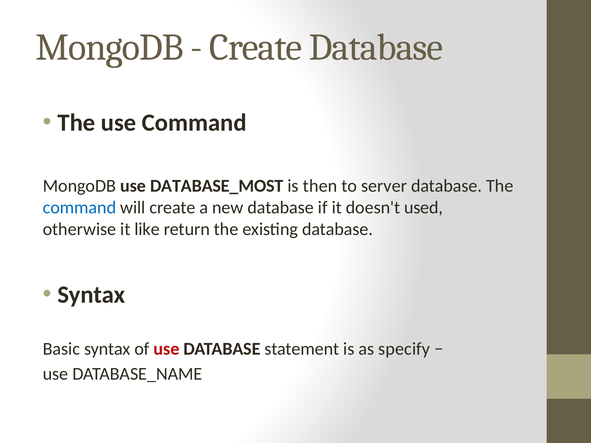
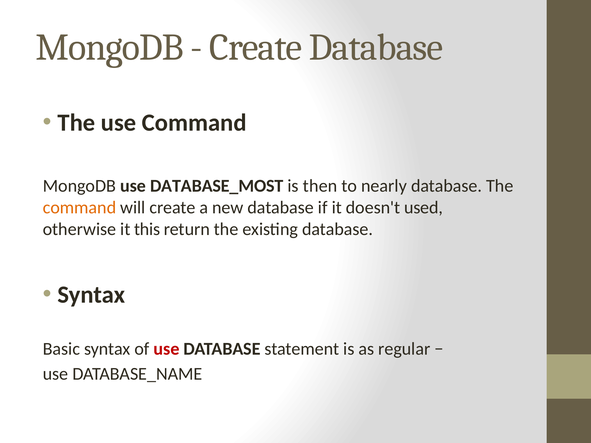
server: server -> nearly (384, 186)
command colour: blue -> orange (80, 208)
like: like -> this (147, 229)
specify: specify -> regular (404, 349)
